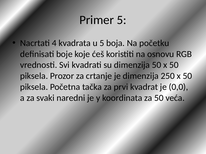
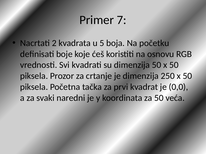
Primer 5: 5 -> 7 (122, 20)
4: 4 -> 2 (54, 43)
